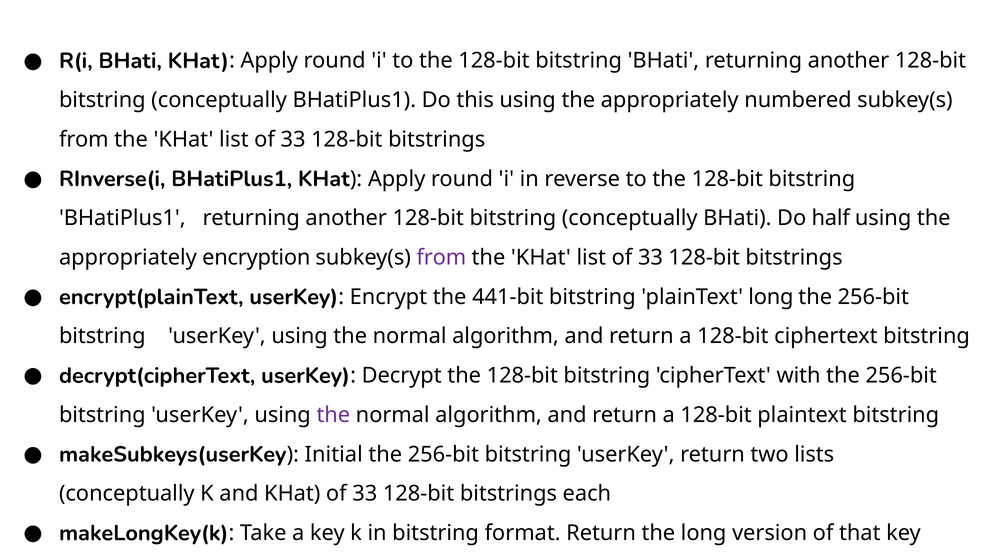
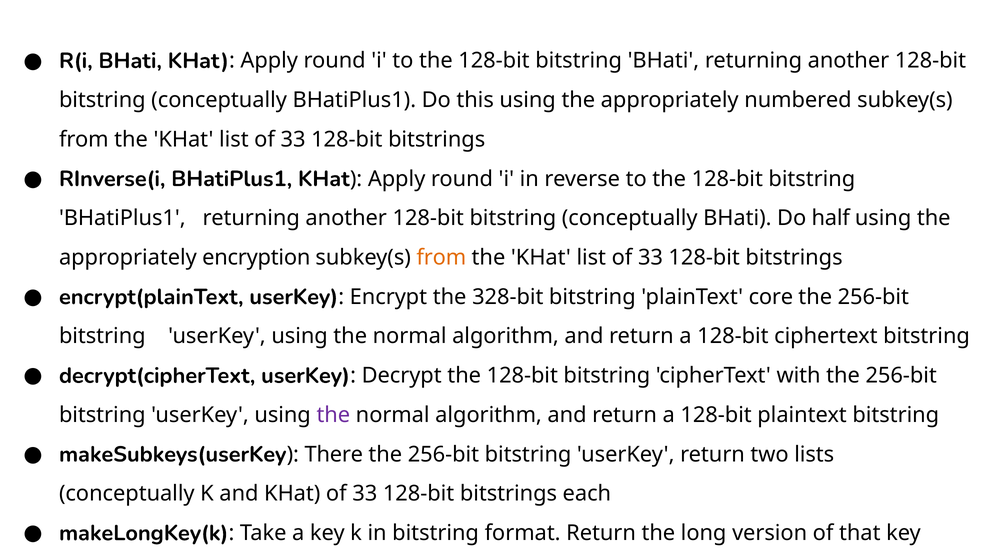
from colour: purple -> orange (441, 257)
441-bit: 441-bit -> 328-bit (508, 297)
plainText long: long -> core (771, 297)
Initial: Initial -> There (334, 454)
